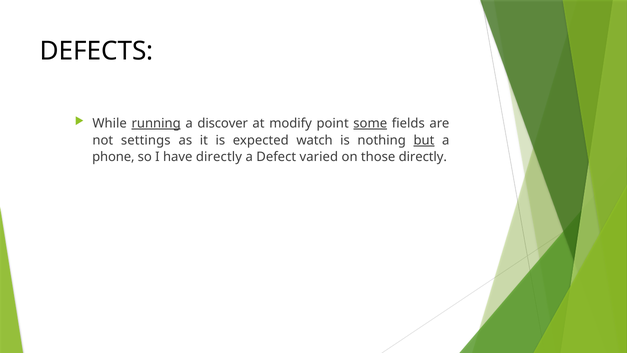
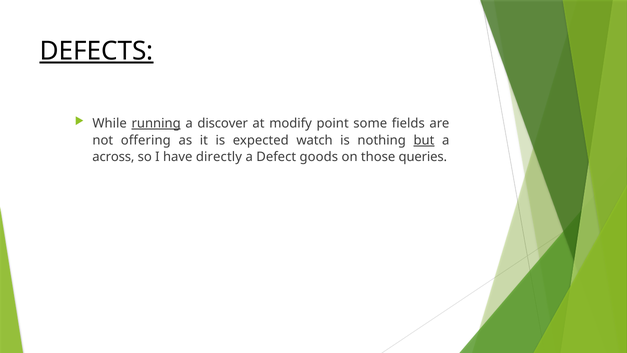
DEFECTS underline: none -> present (96, 51)
some underline: present -> none (370, 123)
settings: settings -> offering (146, 140)
phone: phone -> across (113, 157)
varied: varied -> goods (319, 157)
those directly: directly -> queries (423, 157)
